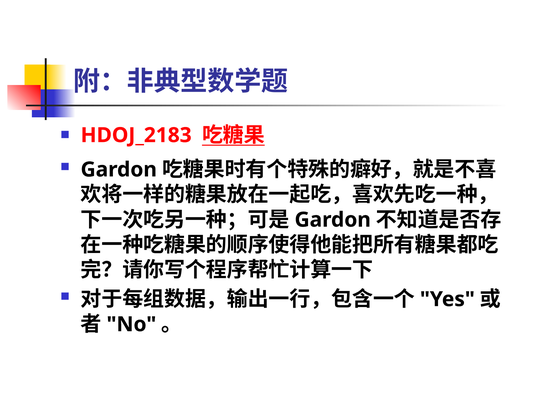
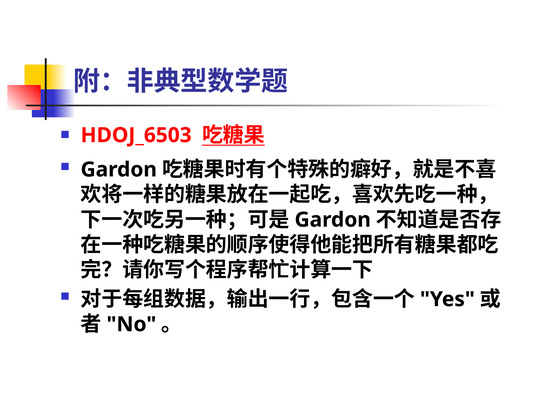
HDOJ_2183: HDOJ_2183 -> HDOJ_6503 (136, 135)
